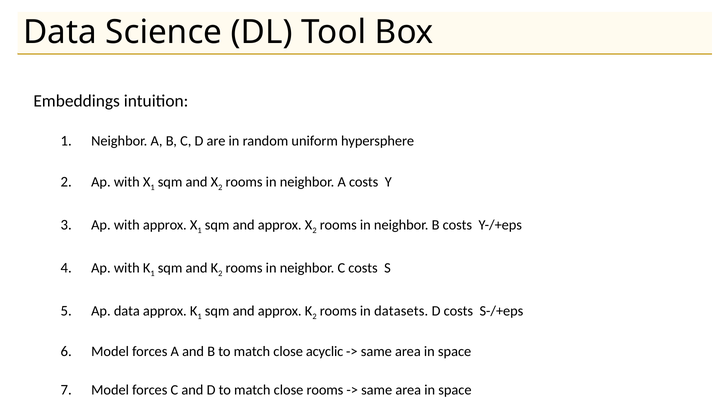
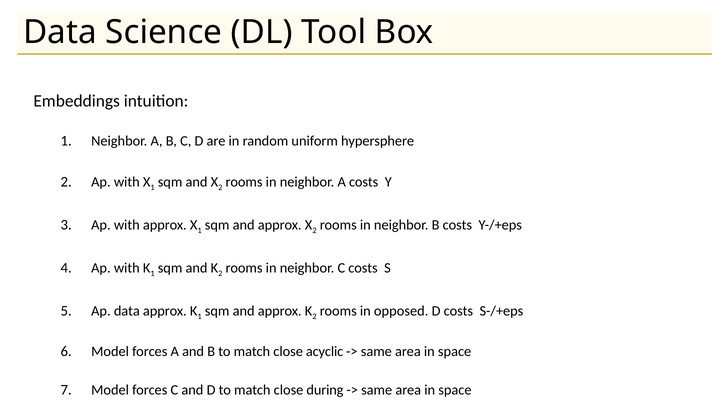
datasets: datasets -> opposed (401, 310)
close rooms: rooms -> during (325, 389)
